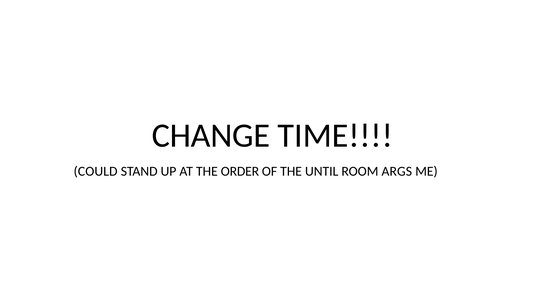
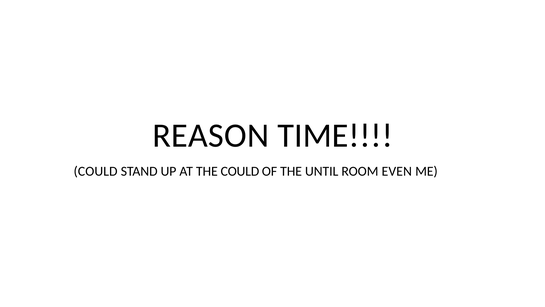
CHANGE: CHANGE -> REASON (211, 136)
THE ORDER: ORDER -> COULD (240, 171)
ARGS: ARGS -> EVEN (397, 171)
